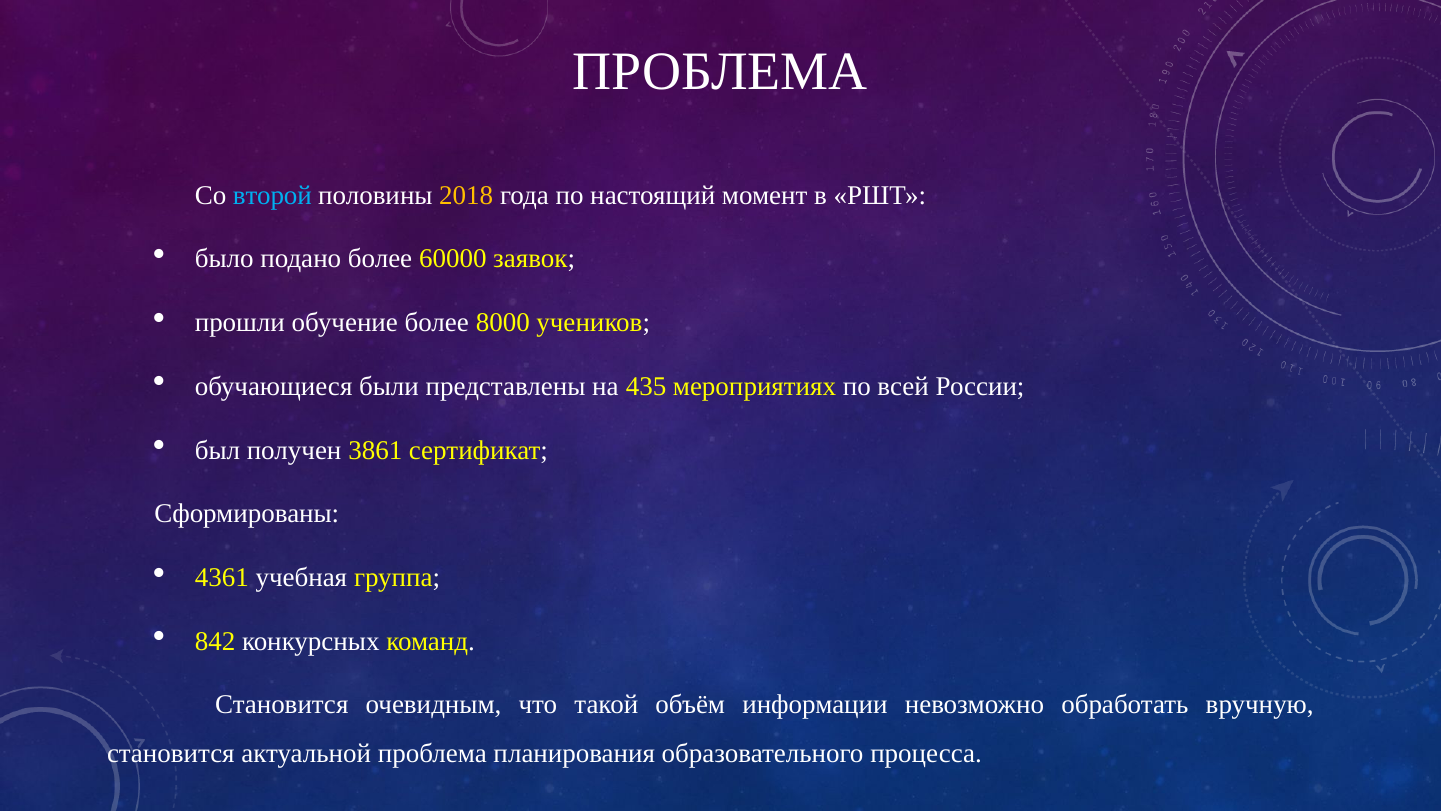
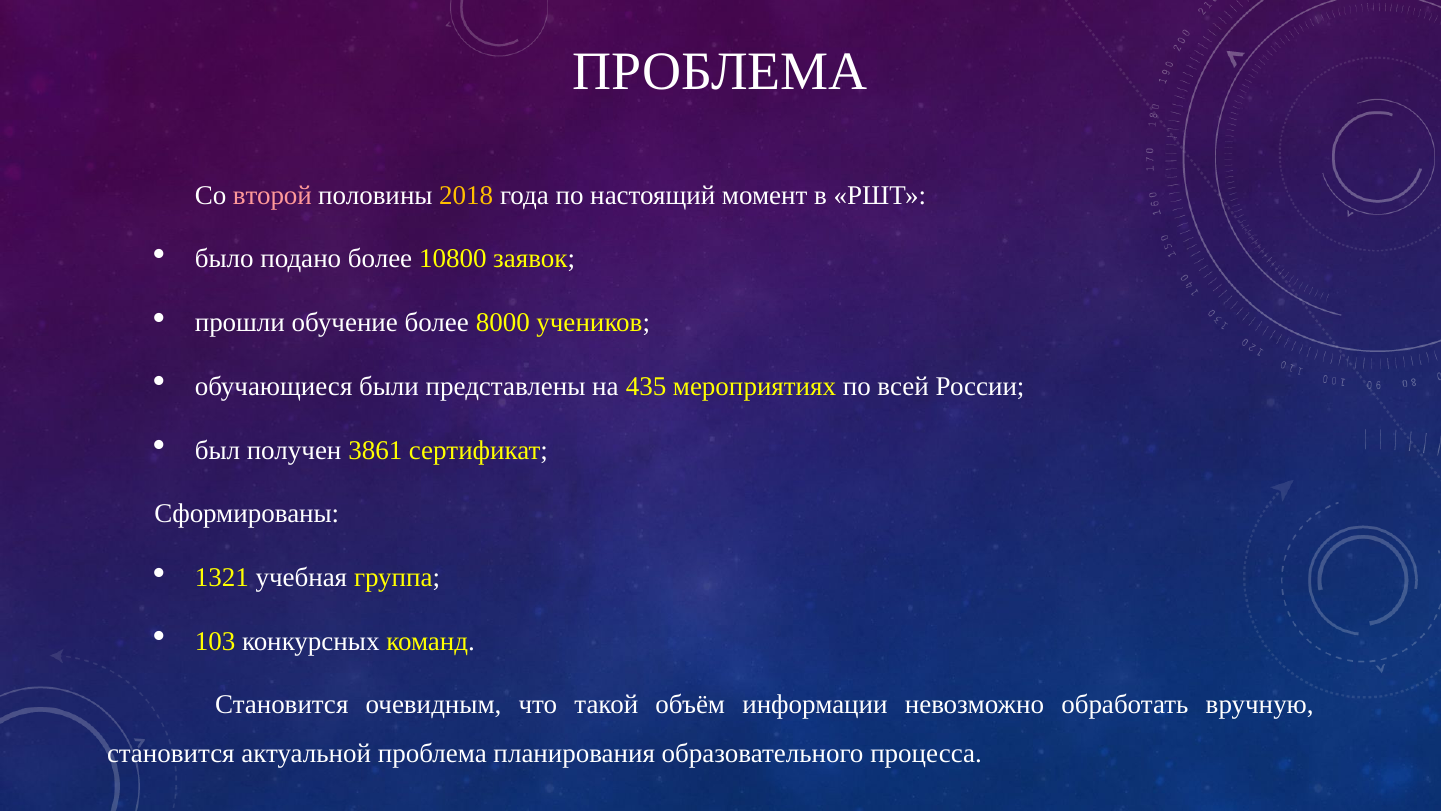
второй colour: light blue -> pink (272, 195)
60000: 60000 -> 10800 (453, 259)
4361: 4361 -> 1321 (222, 577)
842: 842 -> 103 (215, 641)
